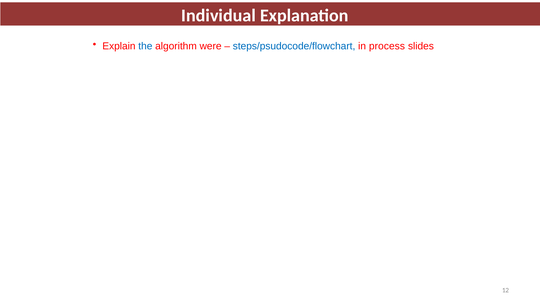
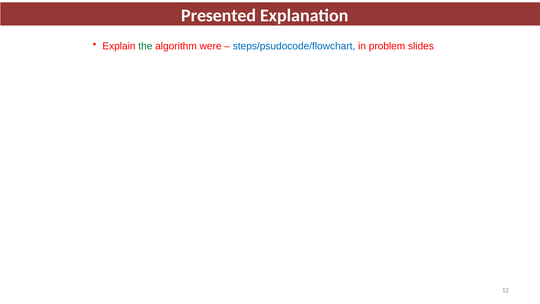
Individual: Individual -> Presented (219, 15)
the colour: blue -> green (145, 46)
process: process -> problem (387, 46)
